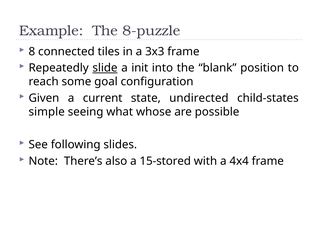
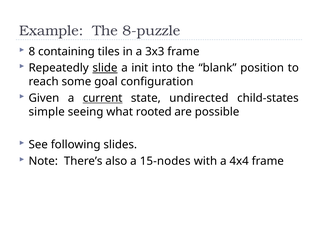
connected: connected -> containing (66, 52)
current underline: none -> present (103, 98)
whose: whose -> rooted (154, 112)
15-stored: 15-stored -> 15-nodes (165, 161)
